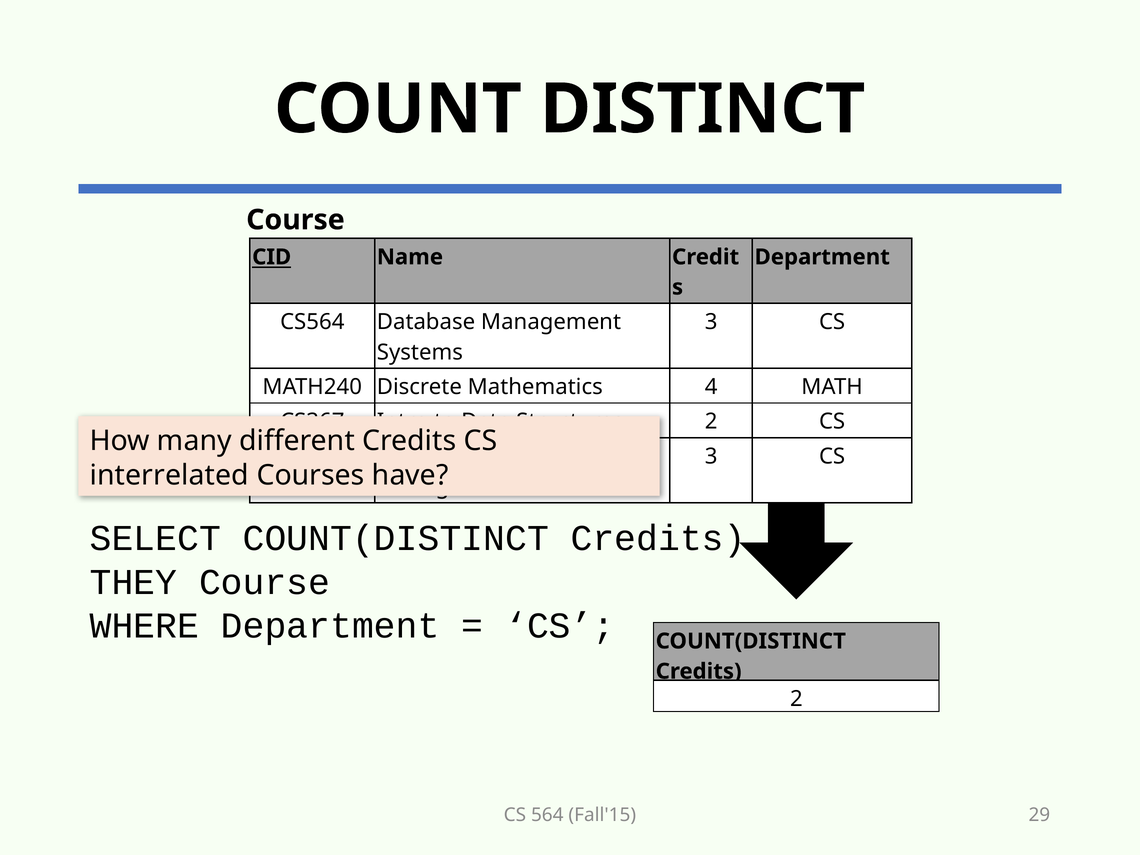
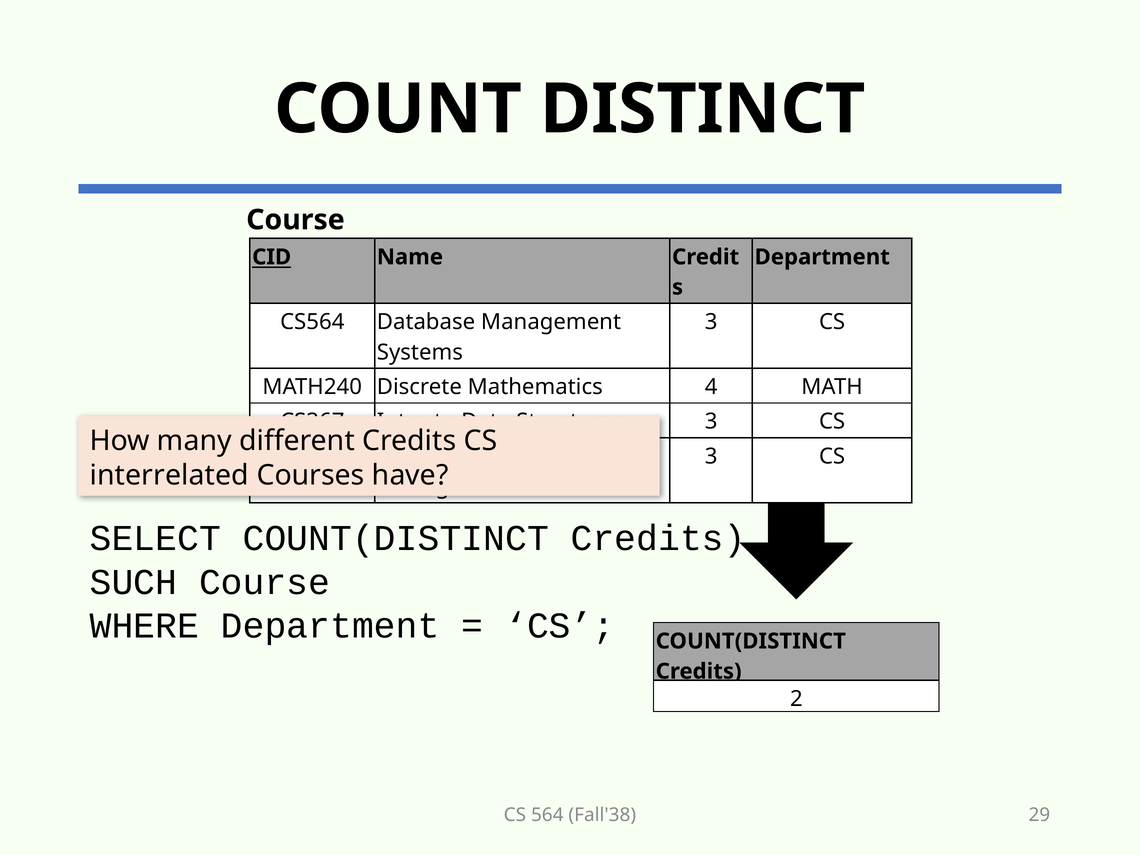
2: 2 -> 3 (711, 422)
THEY: THEY -> SUCH (133, 582)
Fall'15: Fall'15 -> Fall'38 (602, 815)
